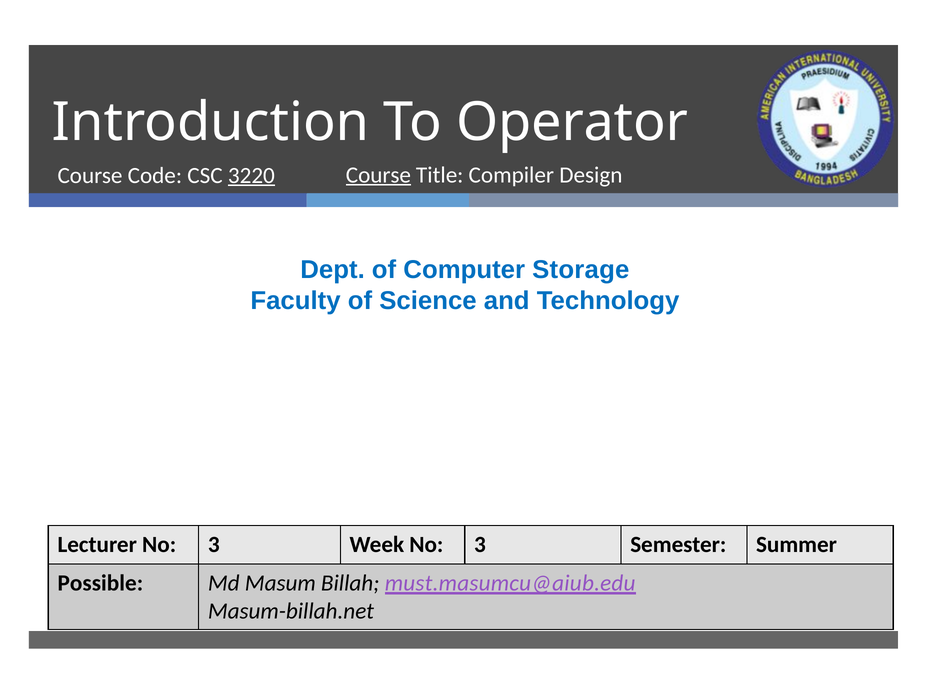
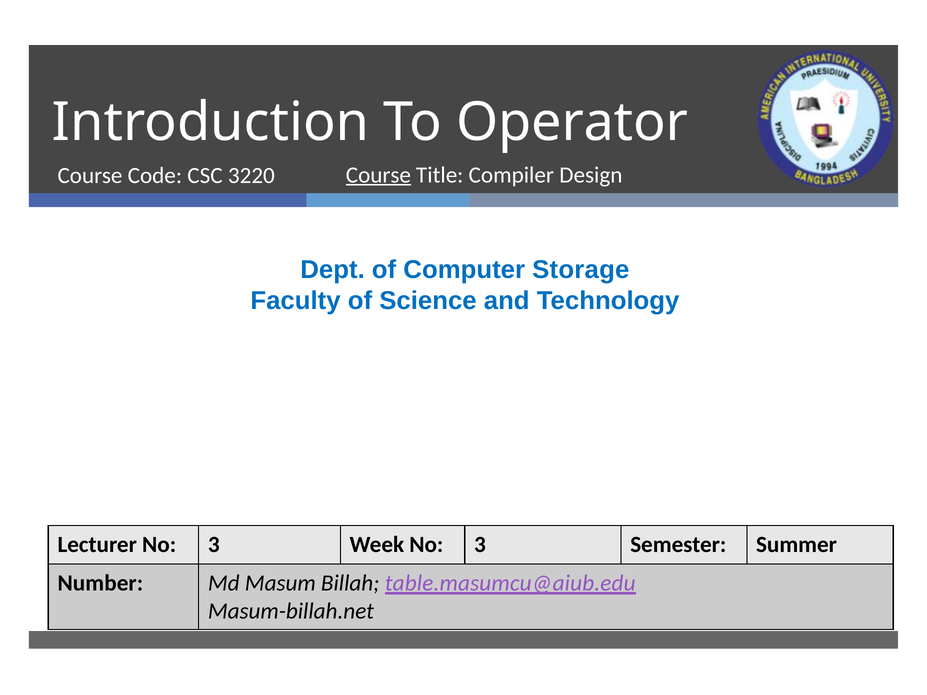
3220 underline: present -> none (251, 176)
Possible: Possible -> Number (100, 583)
must.masumcu@aiub.edu: must.masumcu@aiub.edu -> table.masumcu@aiub.edu (510, 583)
